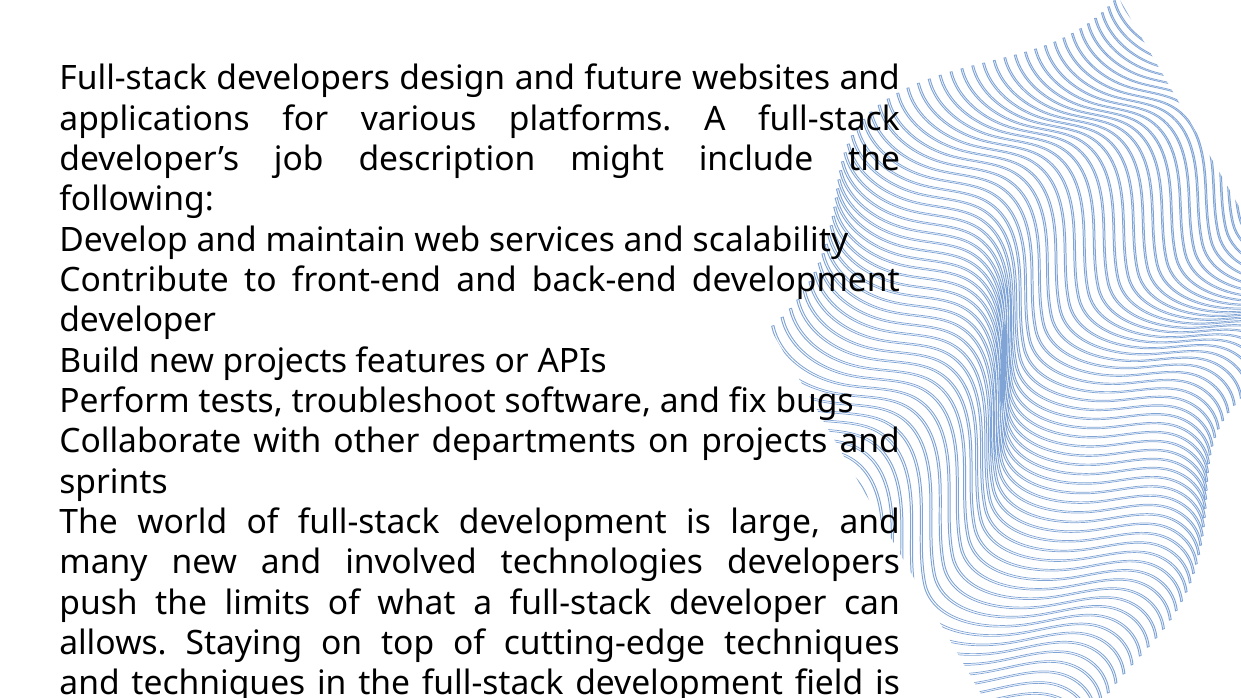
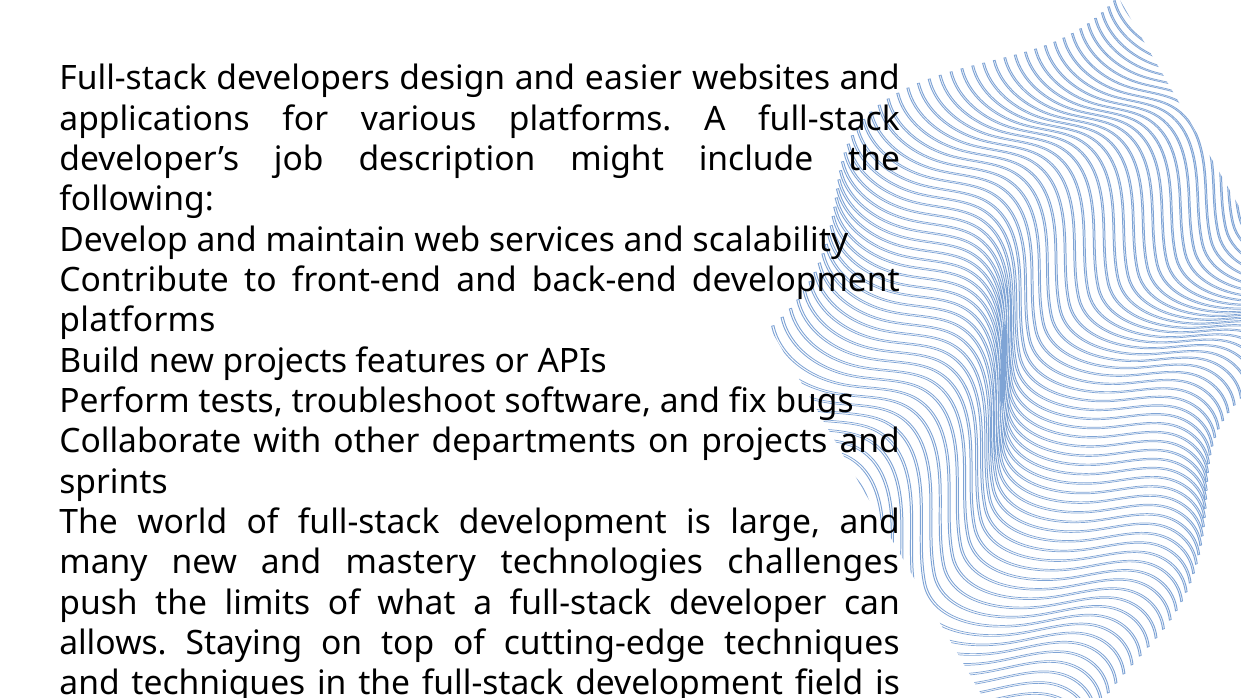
future: future -> easier (633, 79)
developer: developer -> platforms (138, 321)
involved: involved -> mastery (411, 563)
technologies developers: developers -> challenges (813, 563)
